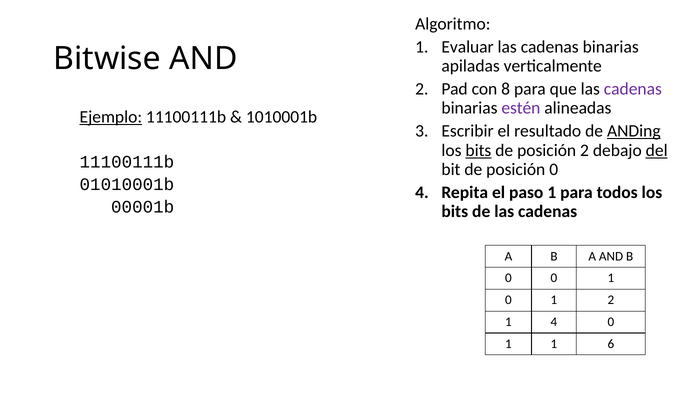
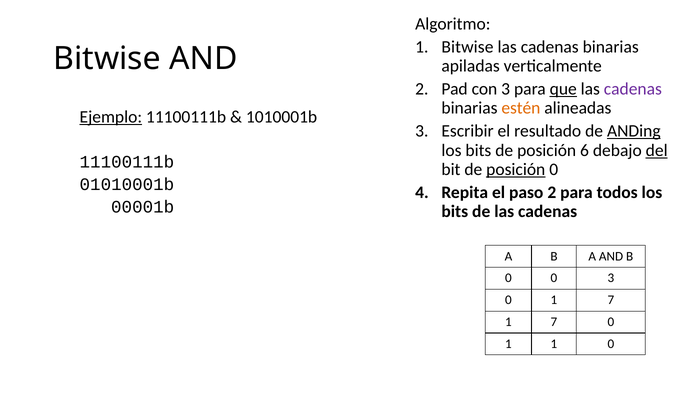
1 Evaluar: Evaluar -> Bitwise (467, 47)
con 8: 8 -> 3 (506, 89)
que underline: none -> present (563, 89)
estén colour: purple -> orange (521, 108)
bits underline: present -> none (478, 150)
posición 2: 2 -> 6 (585, 150)
posición underline: none -> present (516, 169)
paso 1: 1 -> 2 (552, 192)
0 0 1: 1 -> 3 (611, 278)
0 1 2: 2 -> 7 (611, 300)
4: 4 -> 7 (554, 322)
1 6: 6 -> 0 (611, 344)
